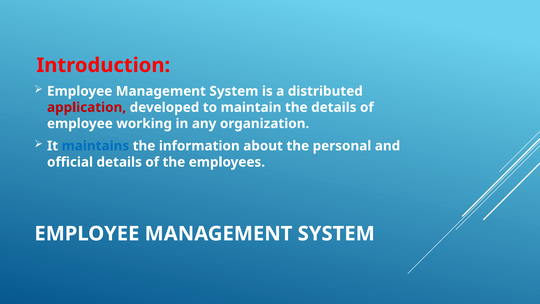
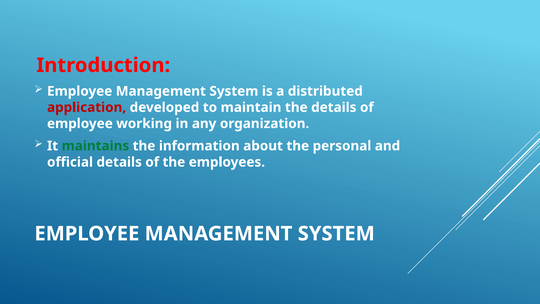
maintains colour: blue -> green (95, 146)
